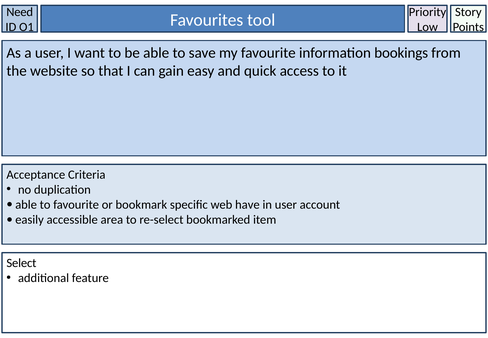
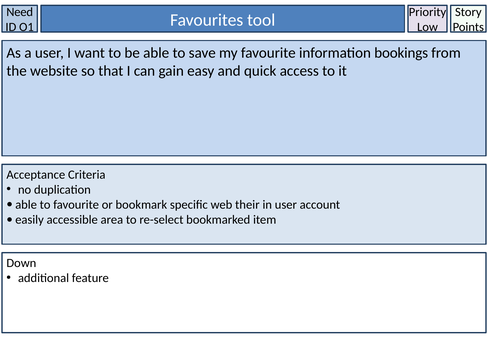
have: have -> their (247, 204)
Select: Select -> Down (21, 263)
